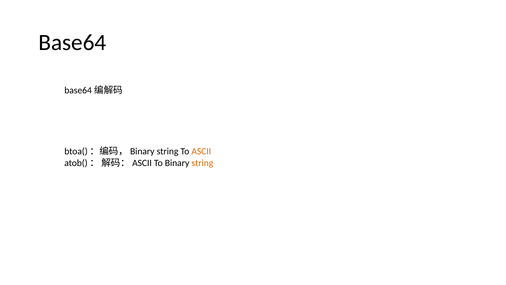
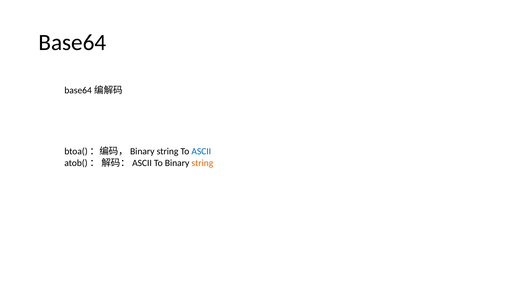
ASCII colour: orange -> blue (201, 151)
